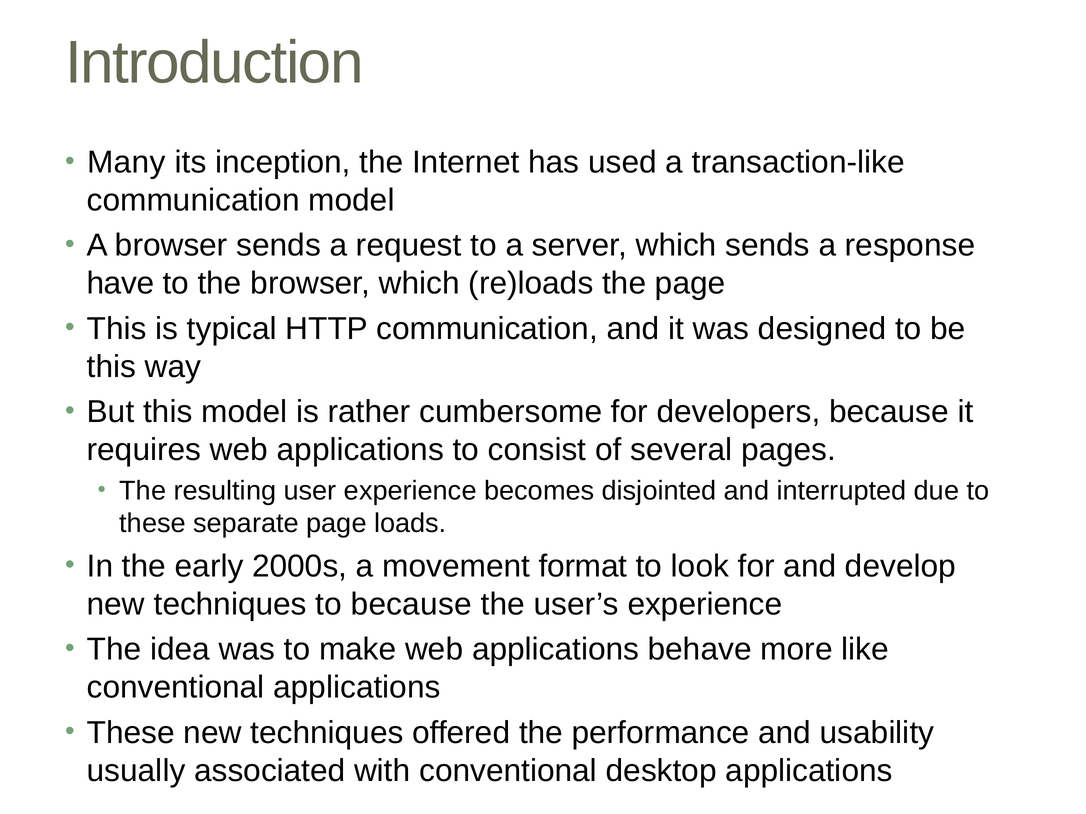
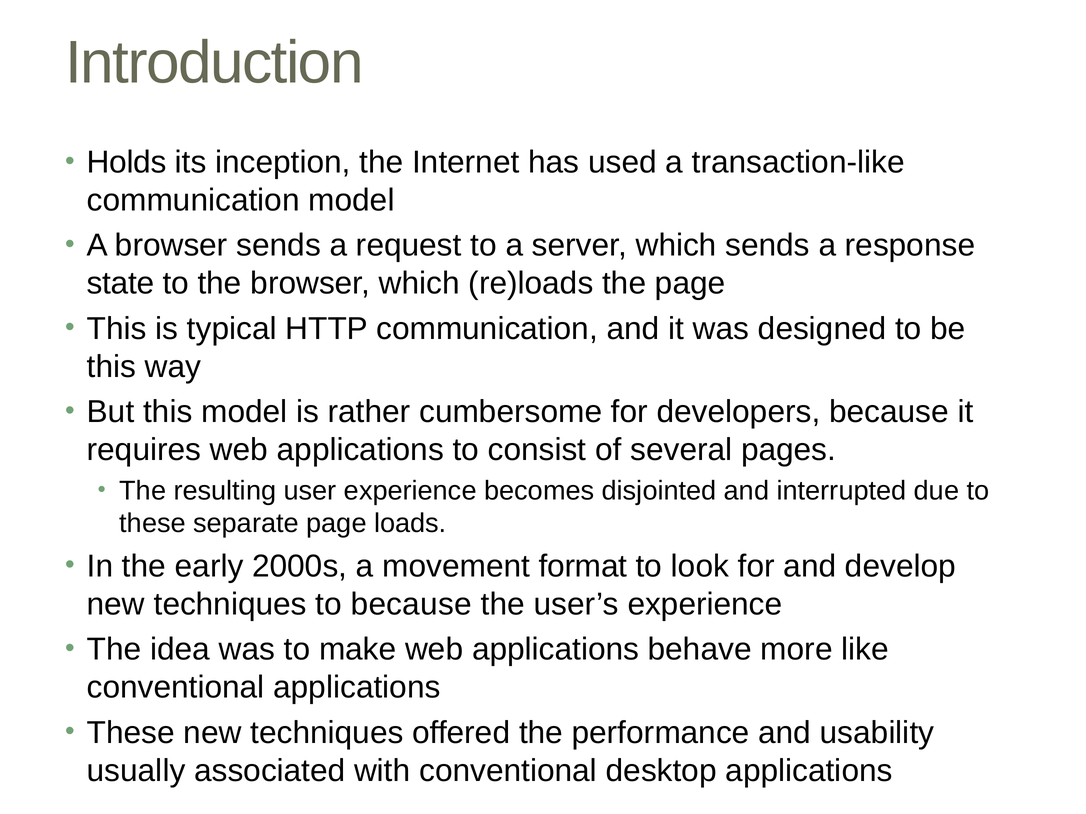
Many: Many -> Holds (127, 162)
have: have -> state (120, 284)
